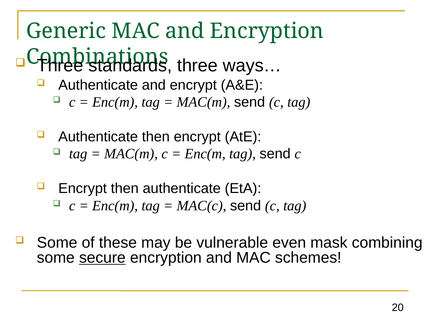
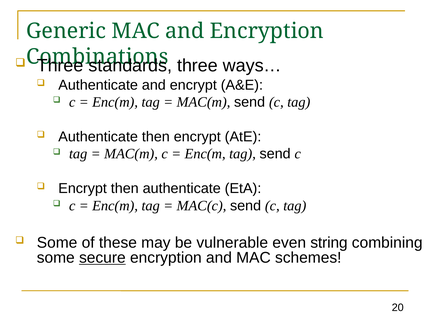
mask: mask -> string (329, 242)
